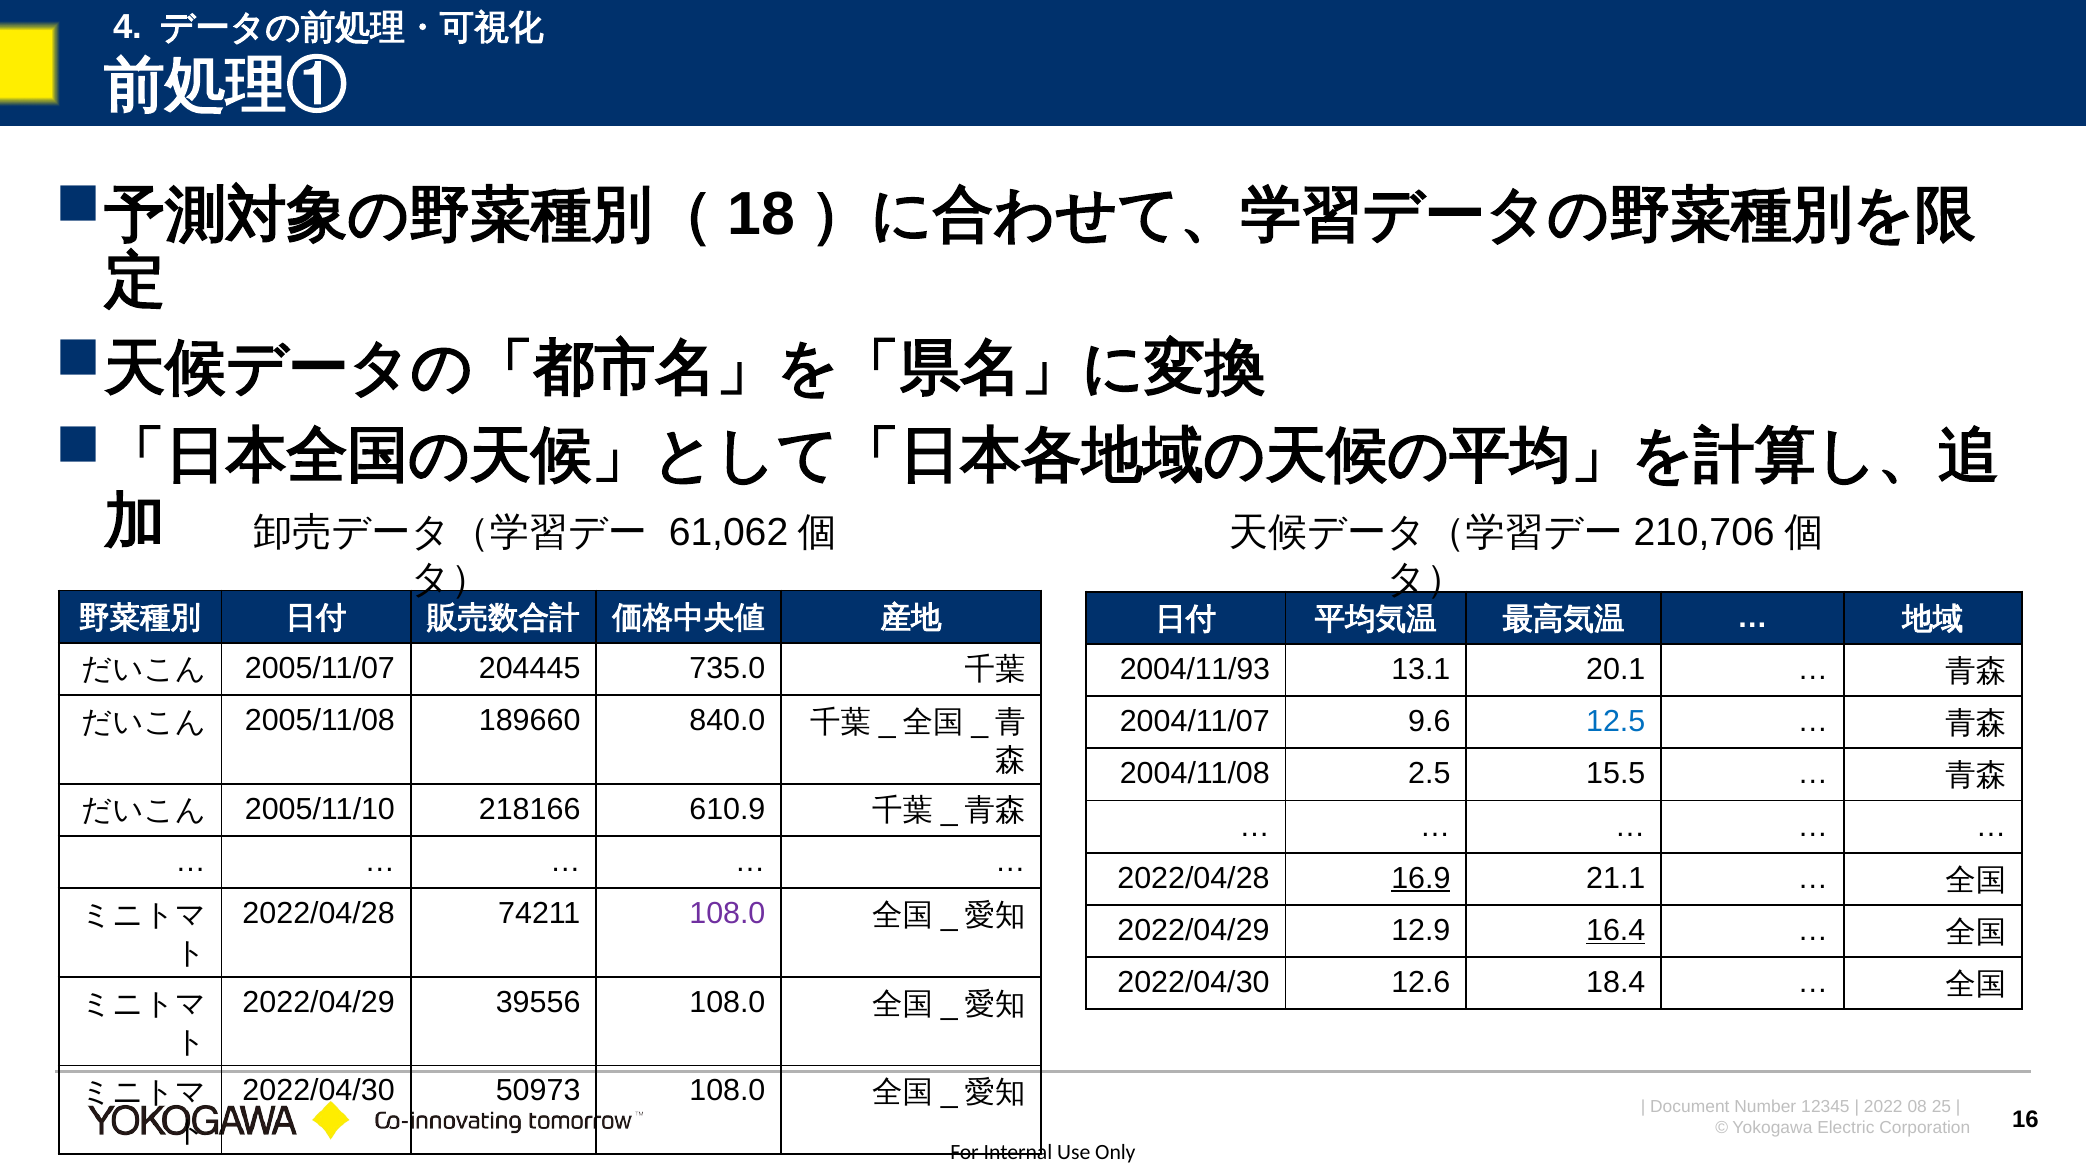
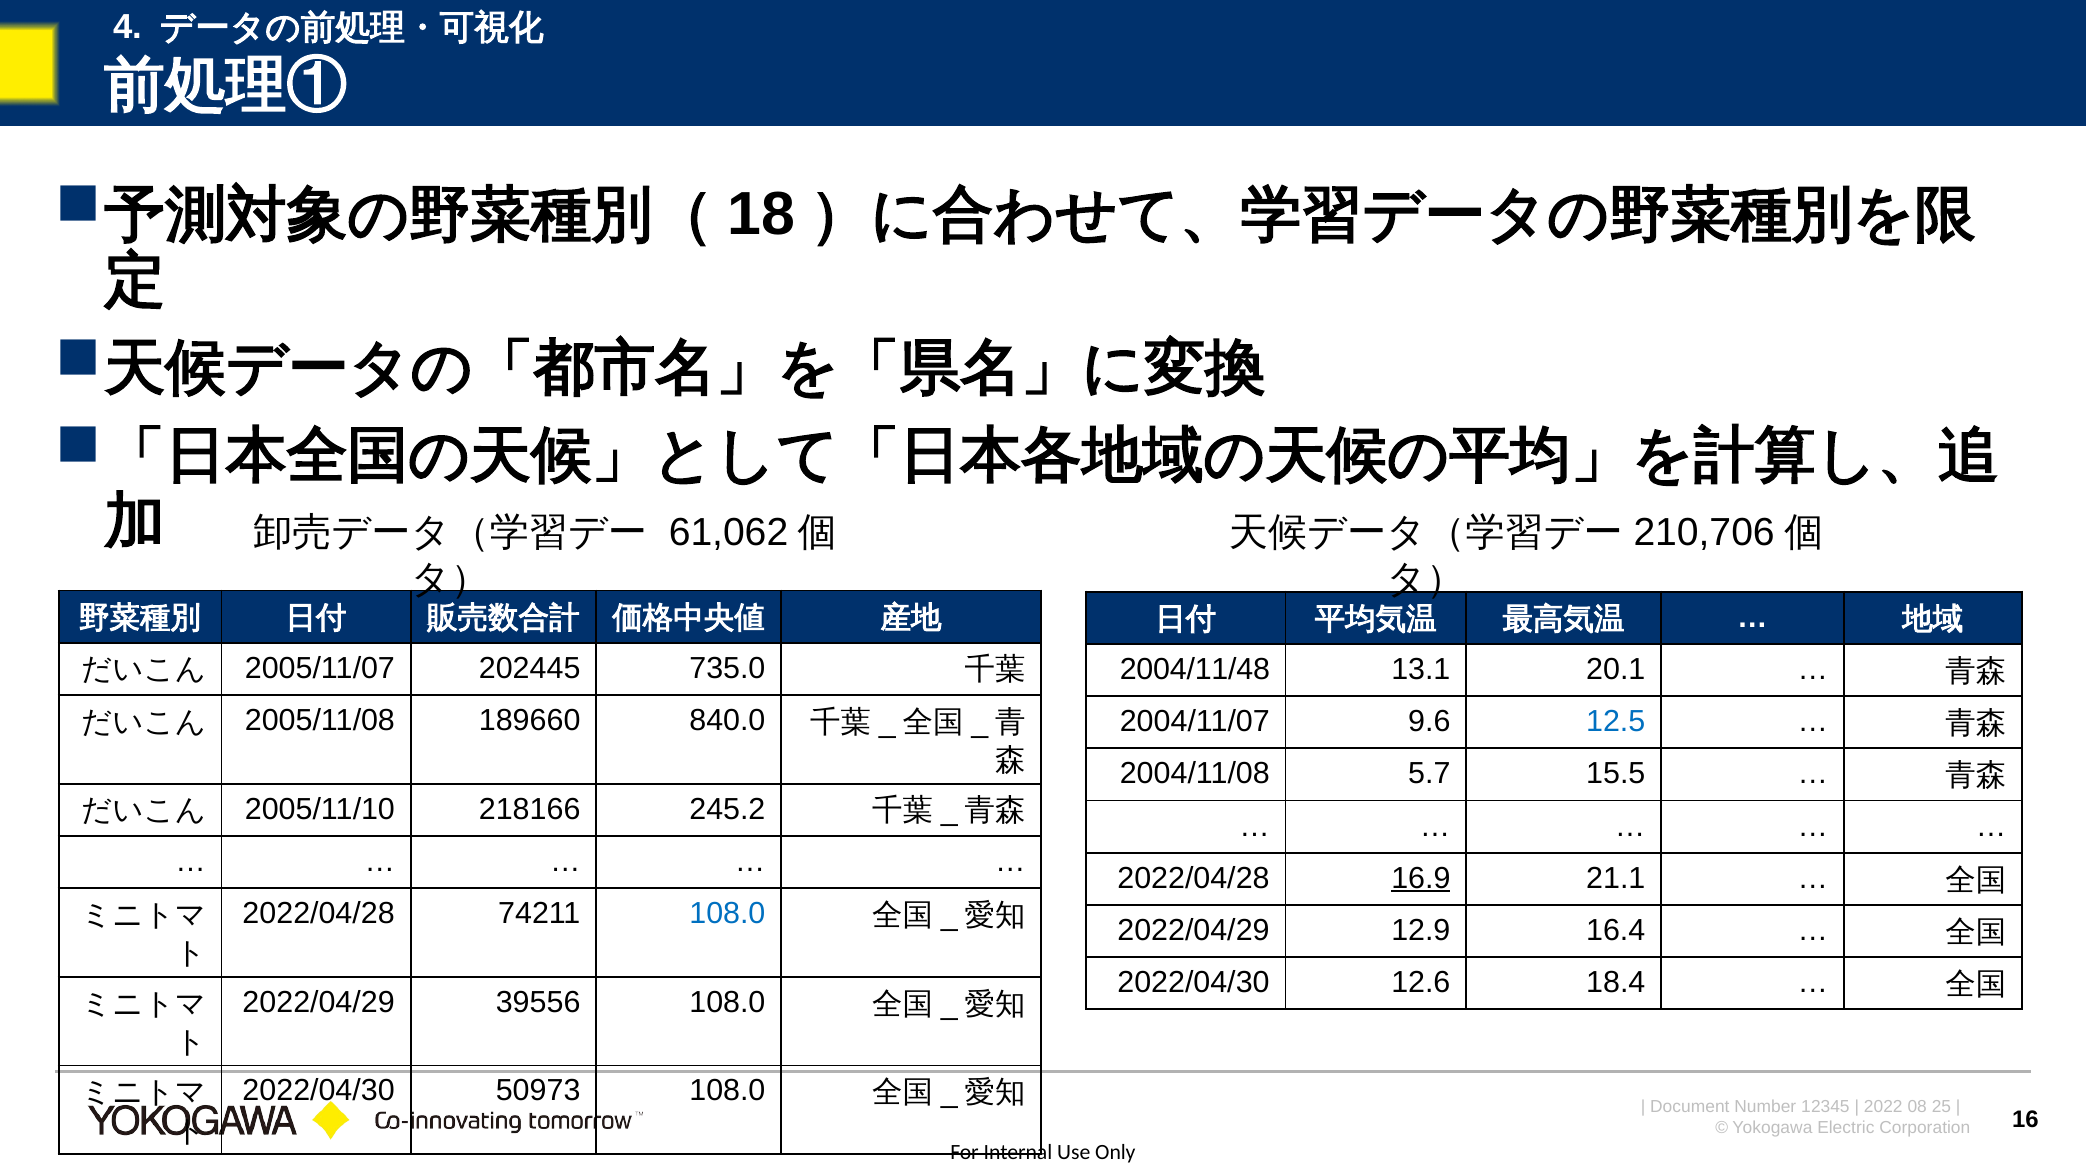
2004/11/93: 2004/11/93 -> 2004/11/48 (1195, 670)
204445: 204445 -> 202445 (530, 668)
2.5: 2.5 -> 5.7 (1429, 774)
610.9: 610.9 -> 245.2 (727, 809)
108.0 colour: purple -> blue (727, 914)
16.4 underline: present -> none (1616, 931)
